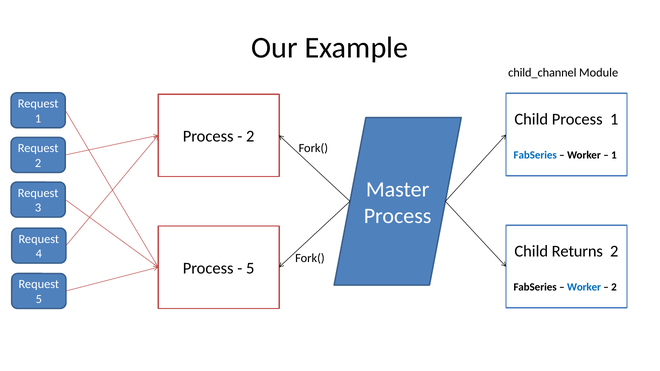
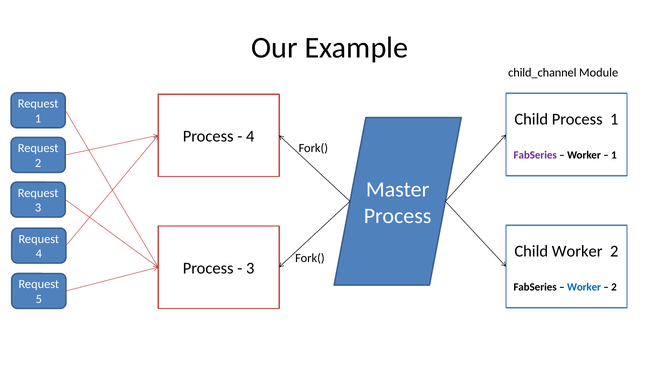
2: 2 -> 4 (250, 137)
FabSeries colour: blue -> purple (535, 155)
Child Returns: Returns -> Worker (577, 251)
5: 5 -> 3 (250, 269)
